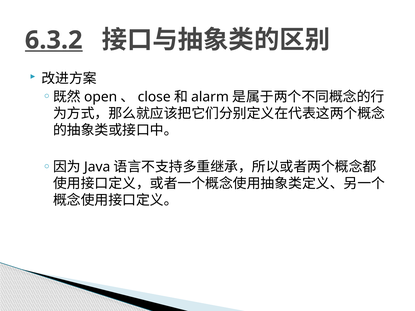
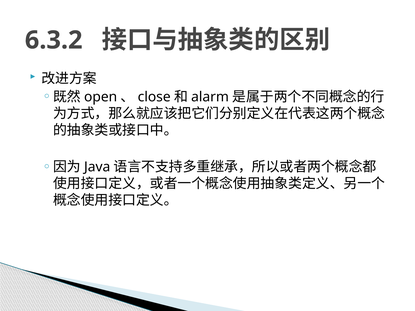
6.3.2 underline: present -> none (54, 40)
